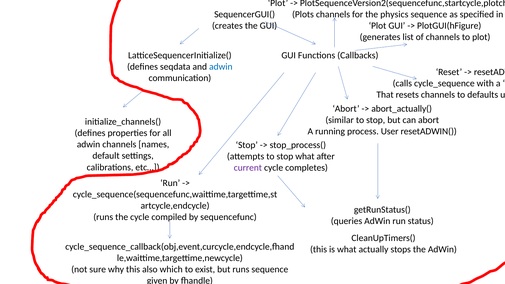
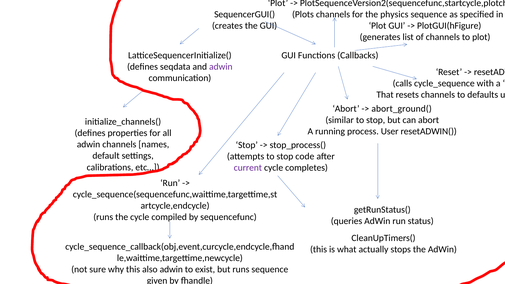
adwin colour: blue -> purple (221, 67)
abort_actually(: abort_actually( -> abort_ground( (402, 109)
stop what: what -> code (305, 156)
also which: which -> adwin (171, 270)
